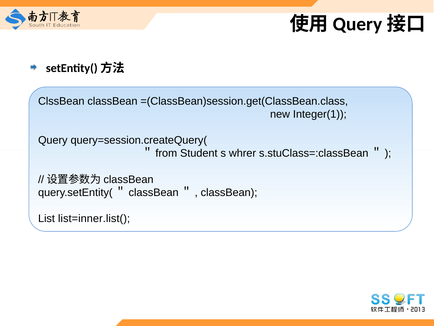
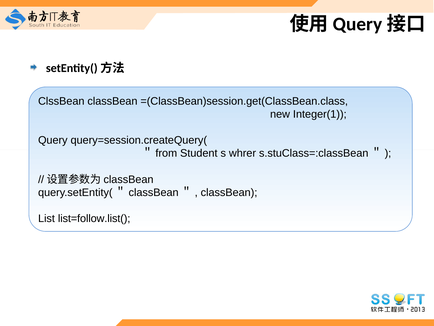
list=inner.list(: list=inner.list( -> list=follow.list( (94, 218)
